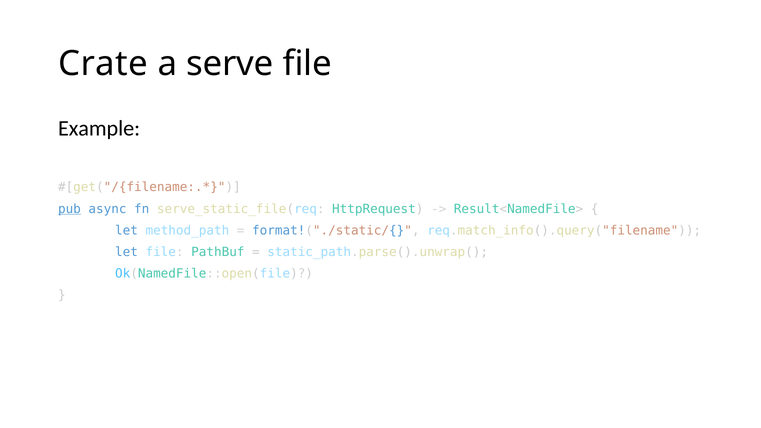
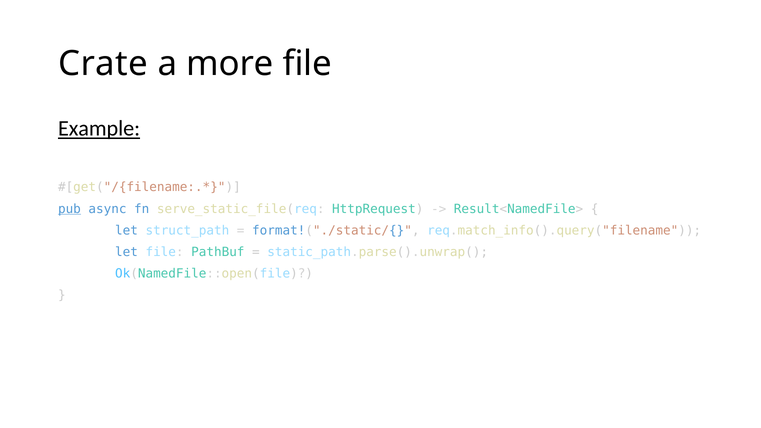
serve: serve -> more (230, 64)
Example underline: none -> present (99, 129)
method_path: method_path -> struct_path (187, 230)
